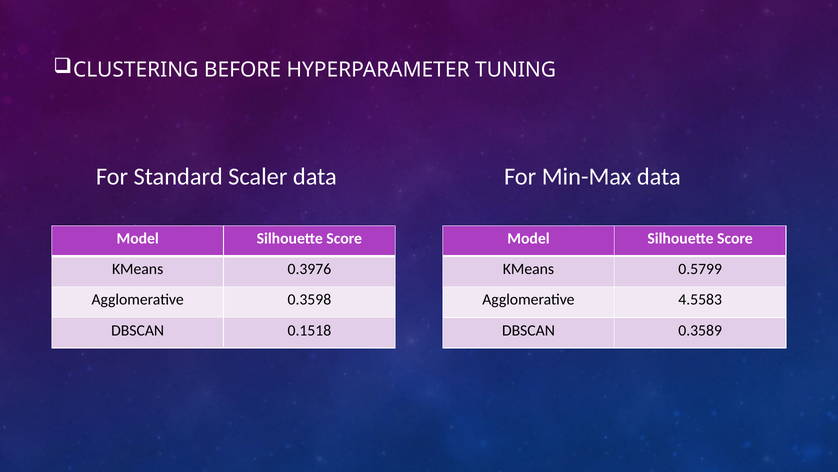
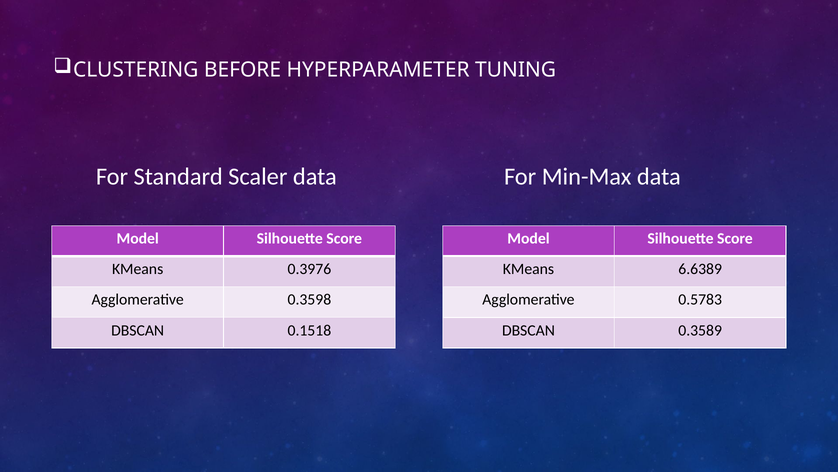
0.5799: 0.5799 -> 6.6389 (700, 269)
4.5583: 4.5583 -> 0.5783 (700, 299)
